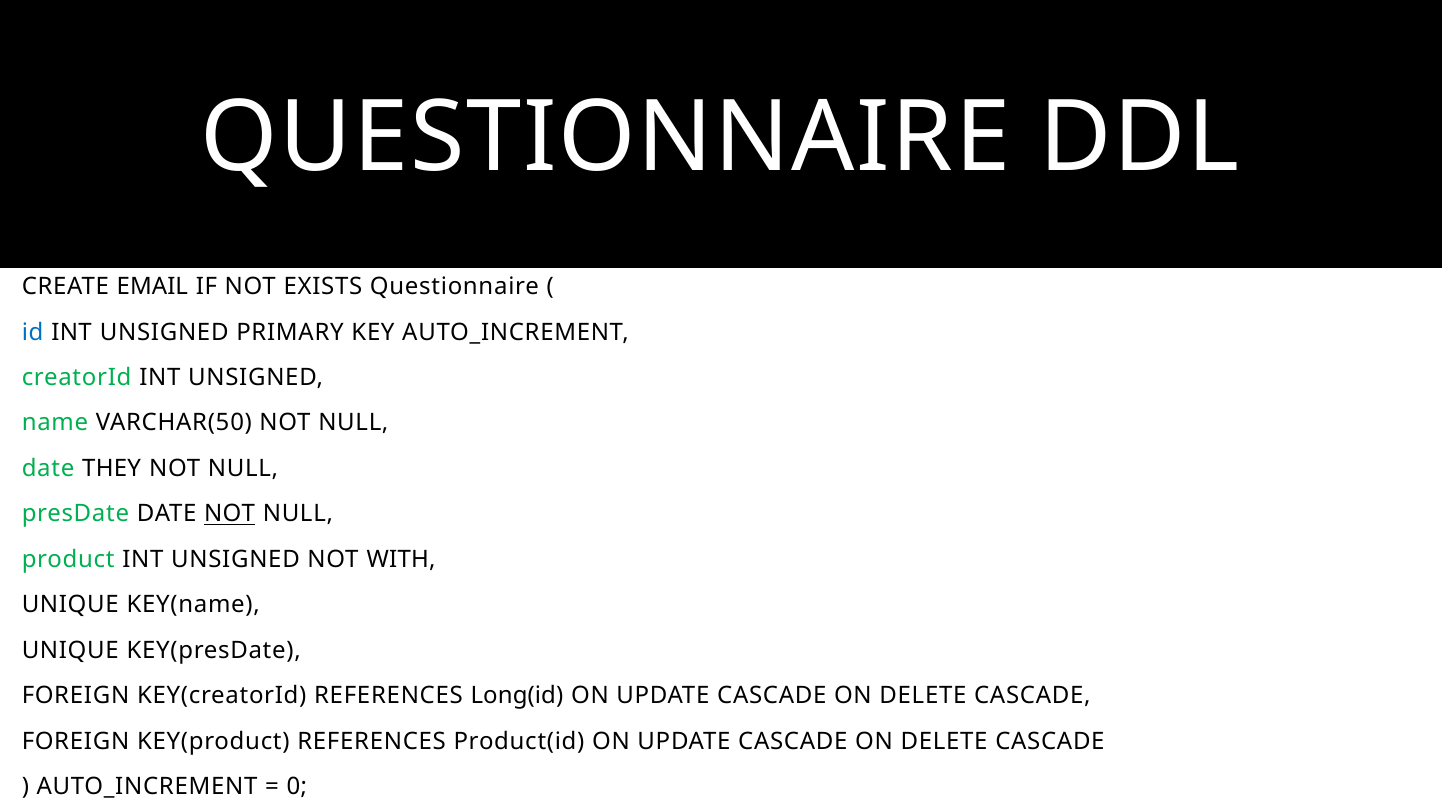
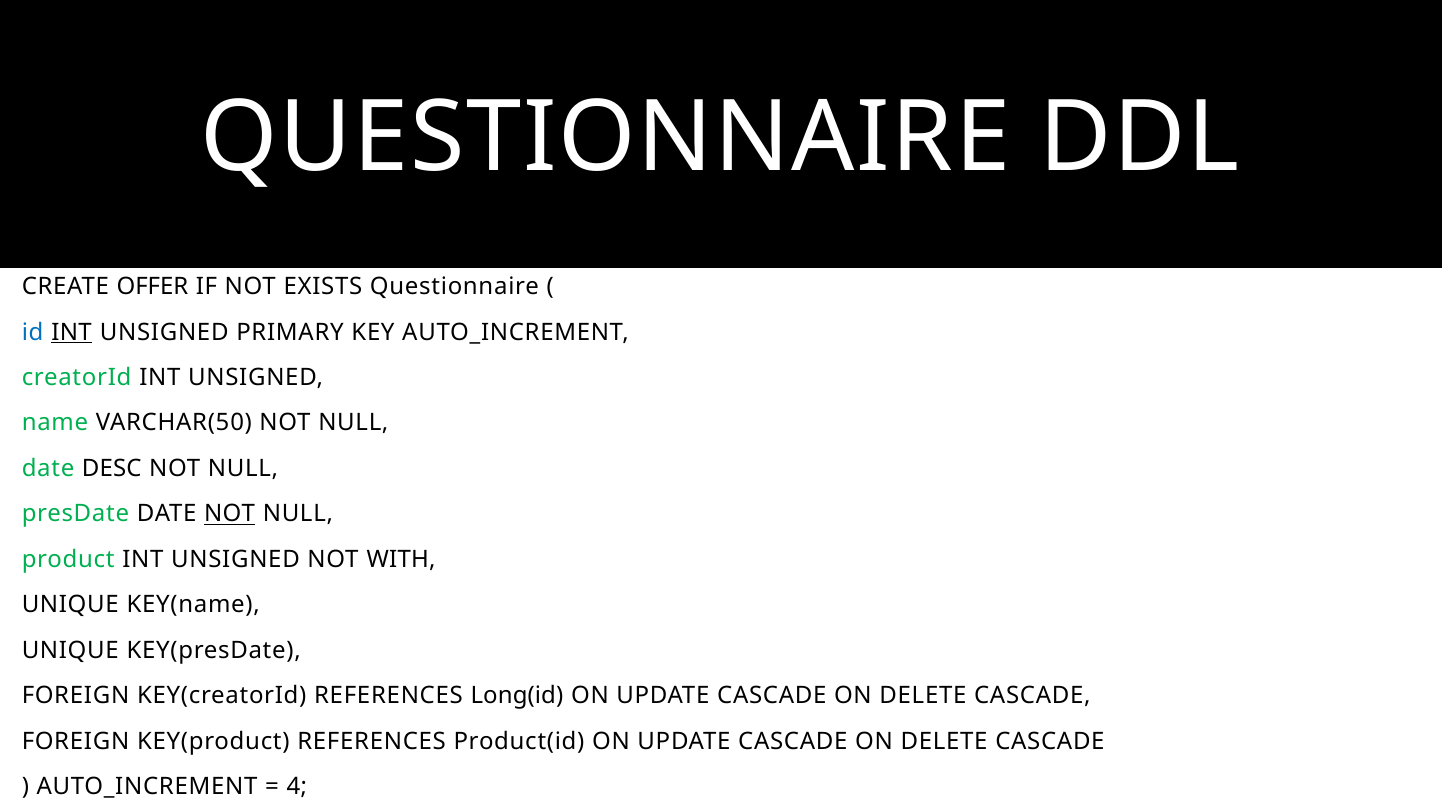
EMAIL: EMAIL -> OFFER (152, 287)
INT underline: none -> present (72, 332)
THEY: THEY -> DESC (112, 469)
0: 0 -> 4 (297, 787)
